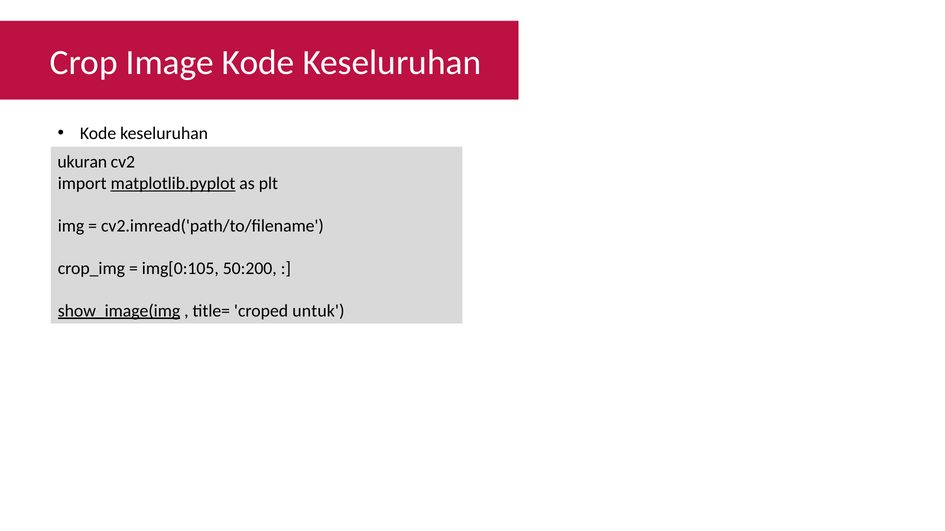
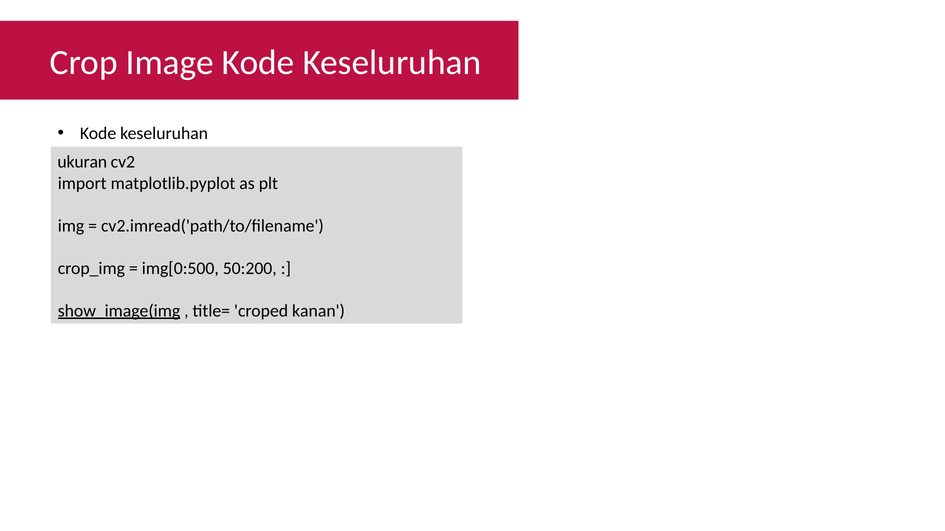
matplotlib.pyplot underline: present -> none (173, 183)
img[0:105: img[0:105 -> img[0:500 (180, 268)
untuk: untuk -> kanan (319, 311)
